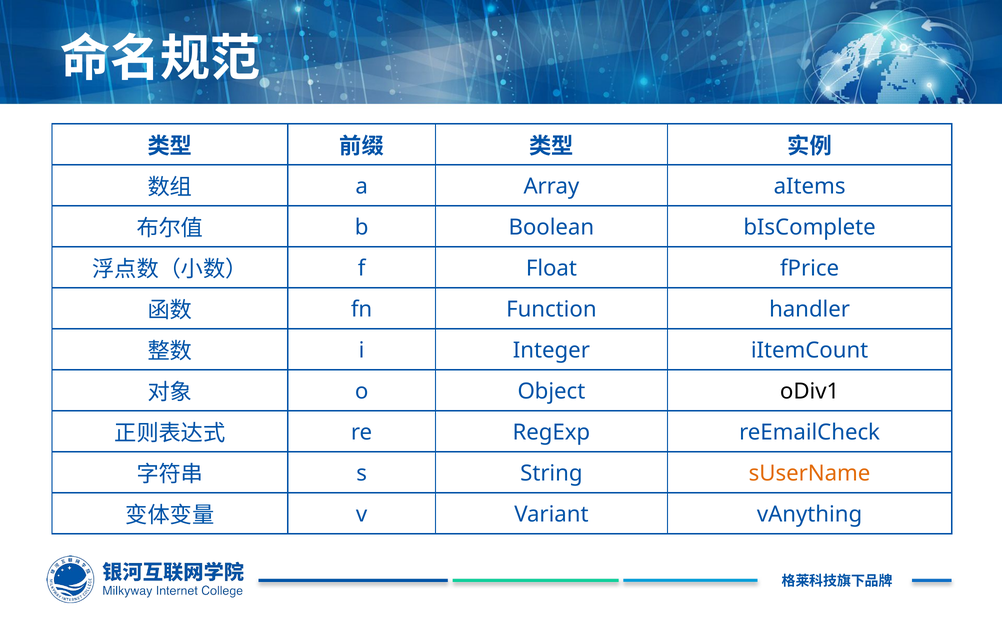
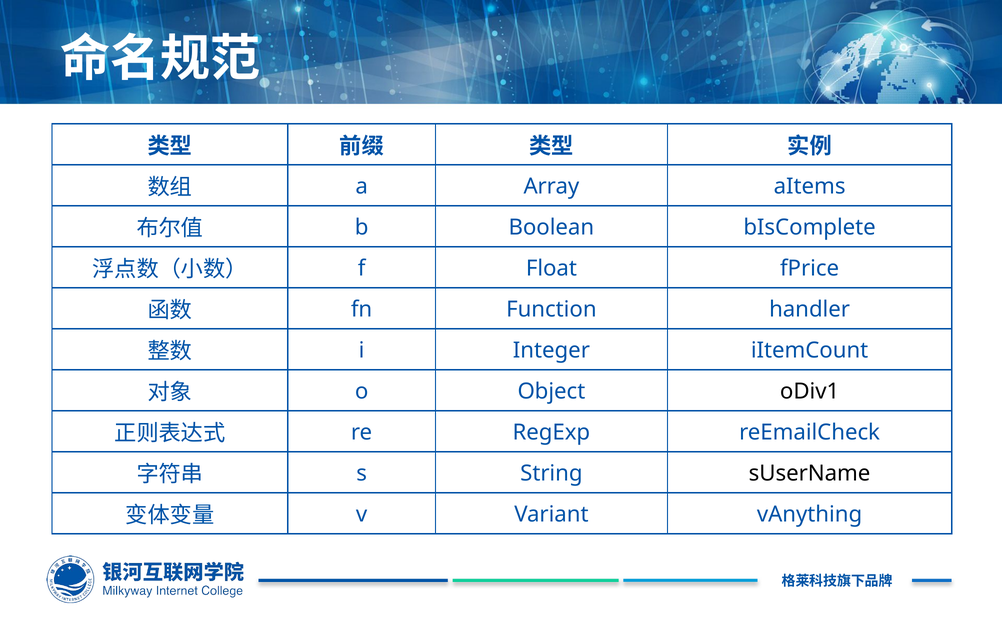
sUserName colour: orange -> black (810, 474)
